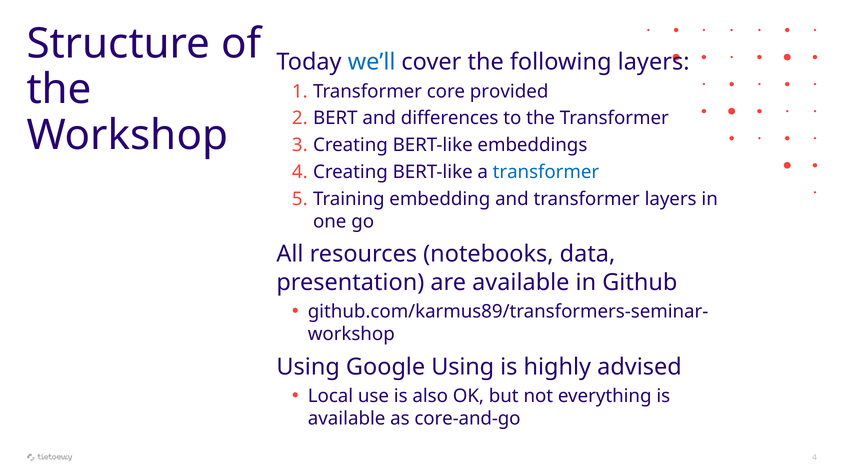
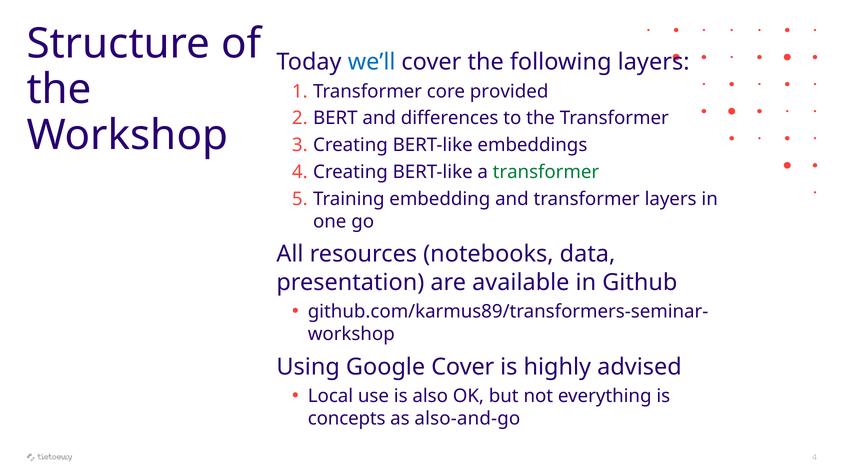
transformer colour: blue -> green (546, 172)
Google Using: Using -> Cover (463, 367)
available: available -> concepts (347, 418)
core-and-go: core-and-go -> also-and-go (467, 418)
